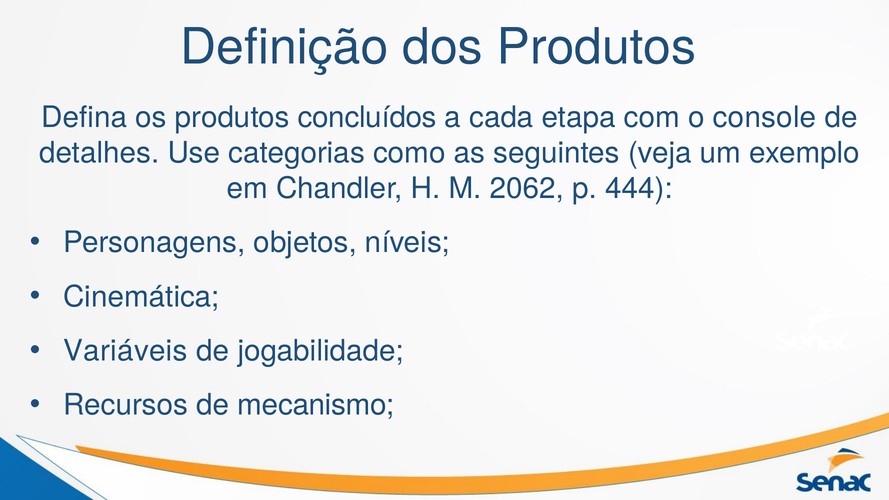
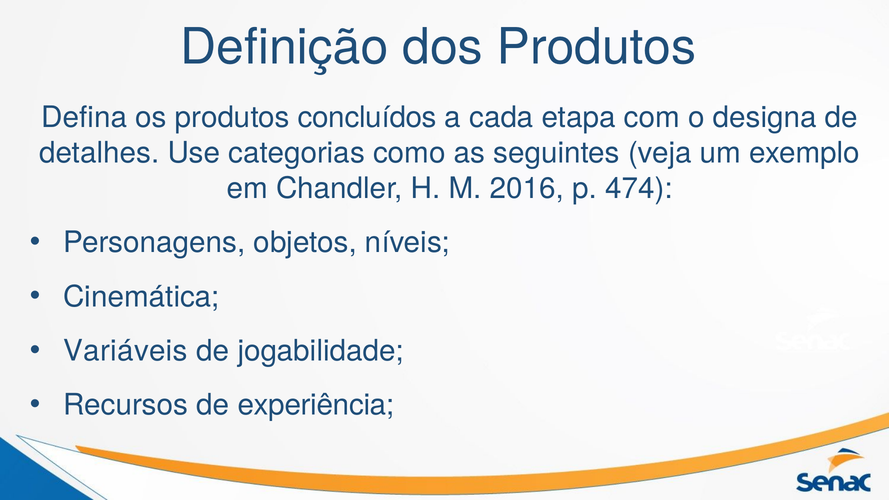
console: console -> designa (765, 117)
2062: 2062 -> 2016 (527, 189)
444: 444 -> 474 (639, 189)
mecanismo: mecanismo -> experiência (316, 405)
